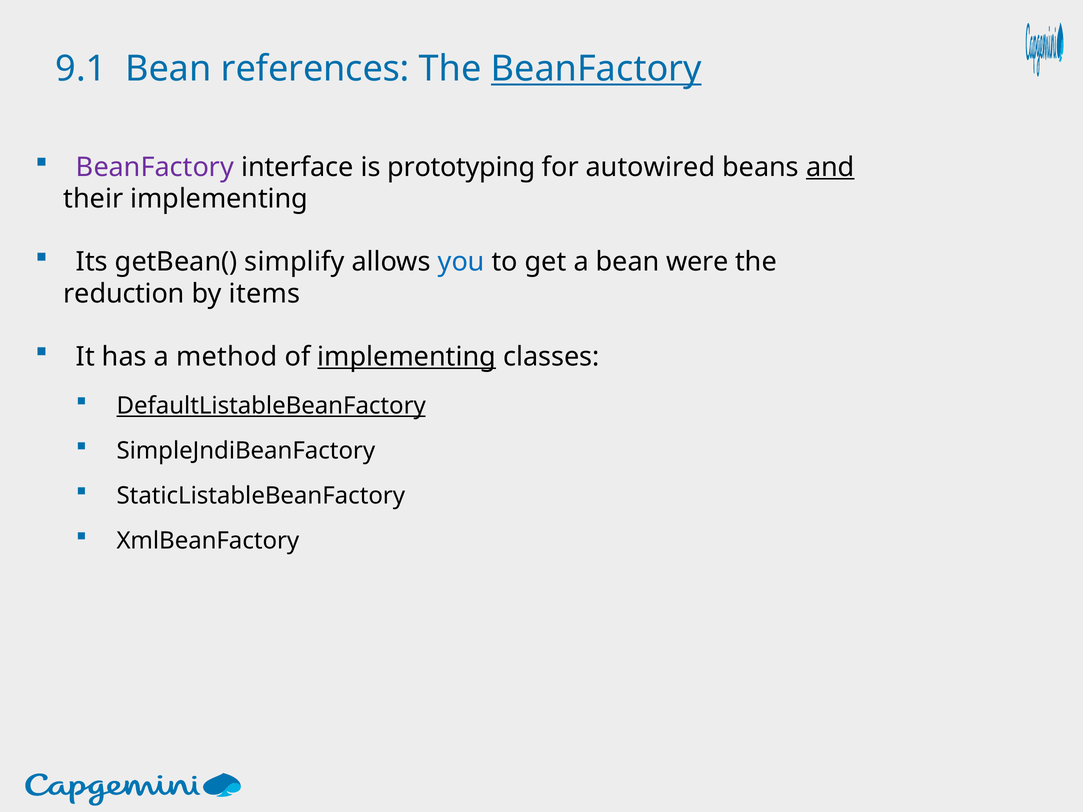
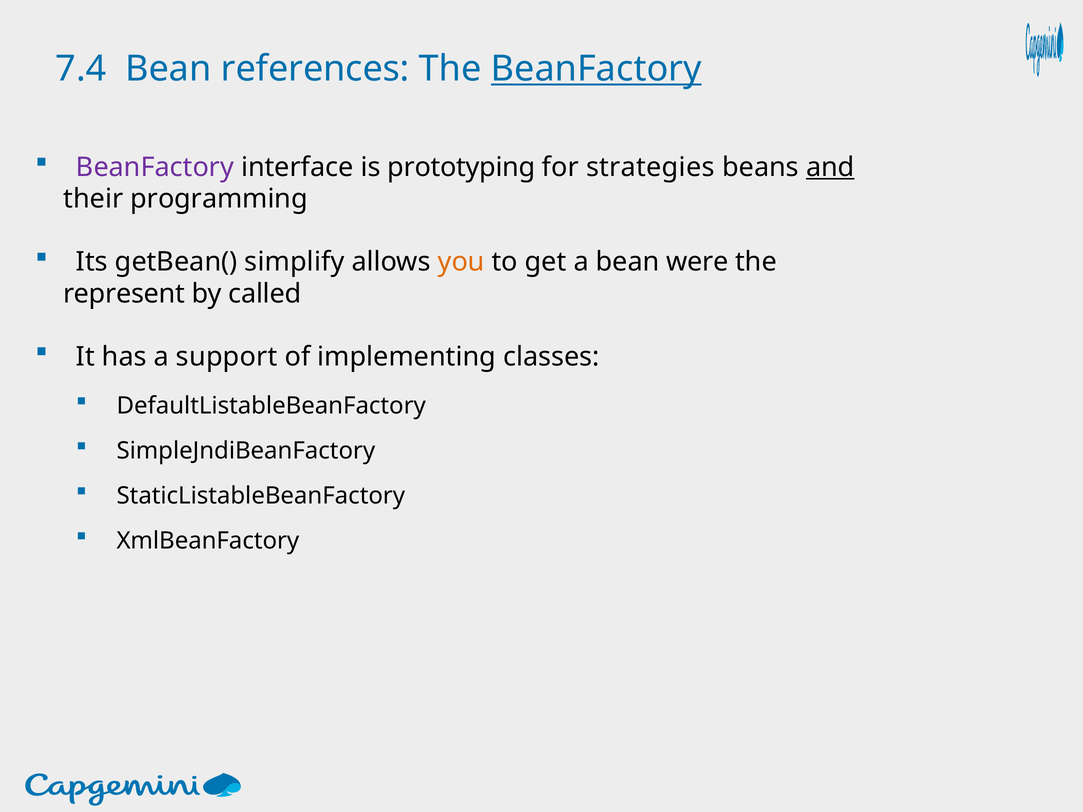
9.1: 9.1 -> 7.4 (81, 69)
autowired: autowired -> strategies (650, 167)
their implementing: implementing -> programming (219, 199)
you colour: blue -> orange (461, 262)
reduction: reduction -> represent (124, 294)
items: items -> called (265, 294)
method: method -> support (227, 357)
implementing underline: present -> none (407, 357)
DefaultListableBeanFactory underline: present -> none (271, 406)
